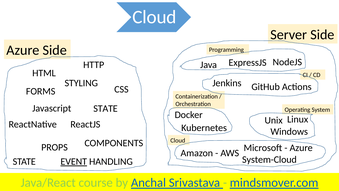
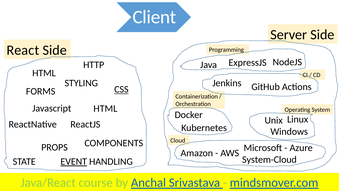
Cloud: Cloud -> Client (154, 17)
Azure: Azure -> React (23, 50)
CSS underline: none -> present (121, 89)
STATE: STATE -> HTML (105, 108)
